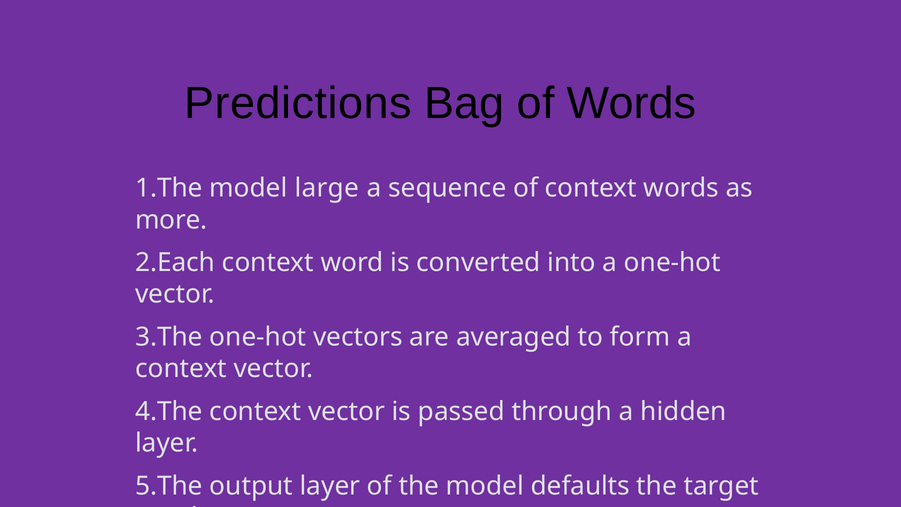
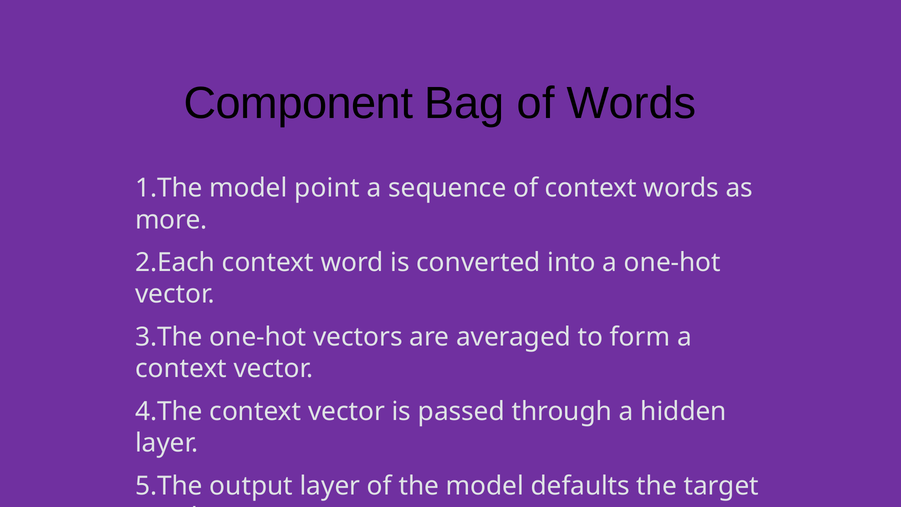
Predictions: Predictions -> Component (298, 103)
large: large -> point (327, 188)
